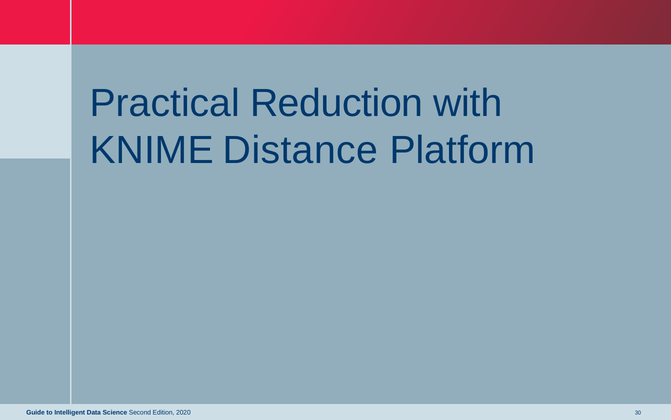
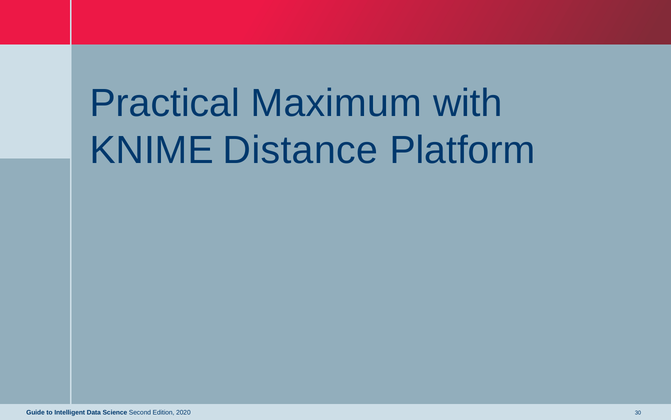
Reduction: Reduction -> Maximum (336, 103)
